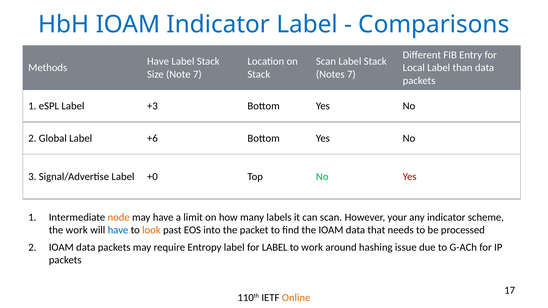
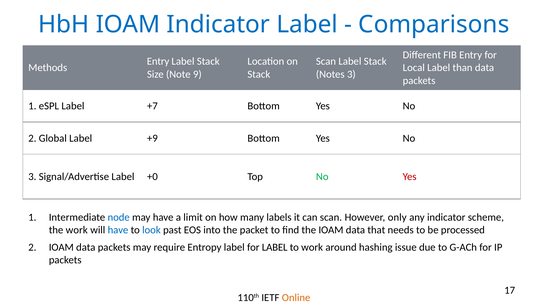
Have: Have -> Entry (158, 61)
Note 7: 7 -> 9 (197, 74)
Notes 7: 7 -> 3 (351, 74)
+3: +3 -> +7 (152, 106)
+6: +6 -> +9 (152, 138)
node colour: orange -> blue (119, 217)
your: your -> only (397, 217)
look colour: orange -> blue (151, 230)
